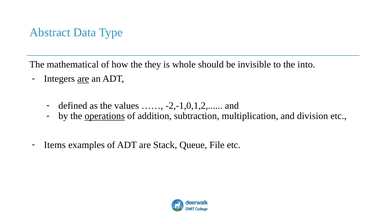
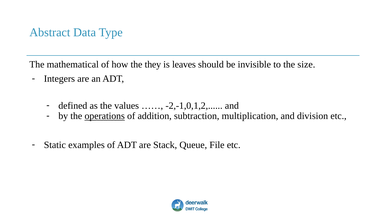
whole: whole -> leaves (184, 64)
into: into -> size (306, 64)
are underline: present -> none (83, 79)
Items: Items -> Static (55, 145)
